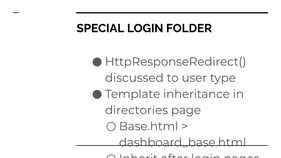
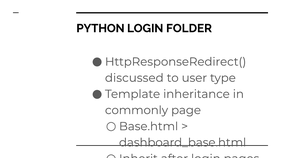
SPECIAL: SPECIAL -> PYTHON (100, 28)
directories: directories -> commonly (137, 110)
